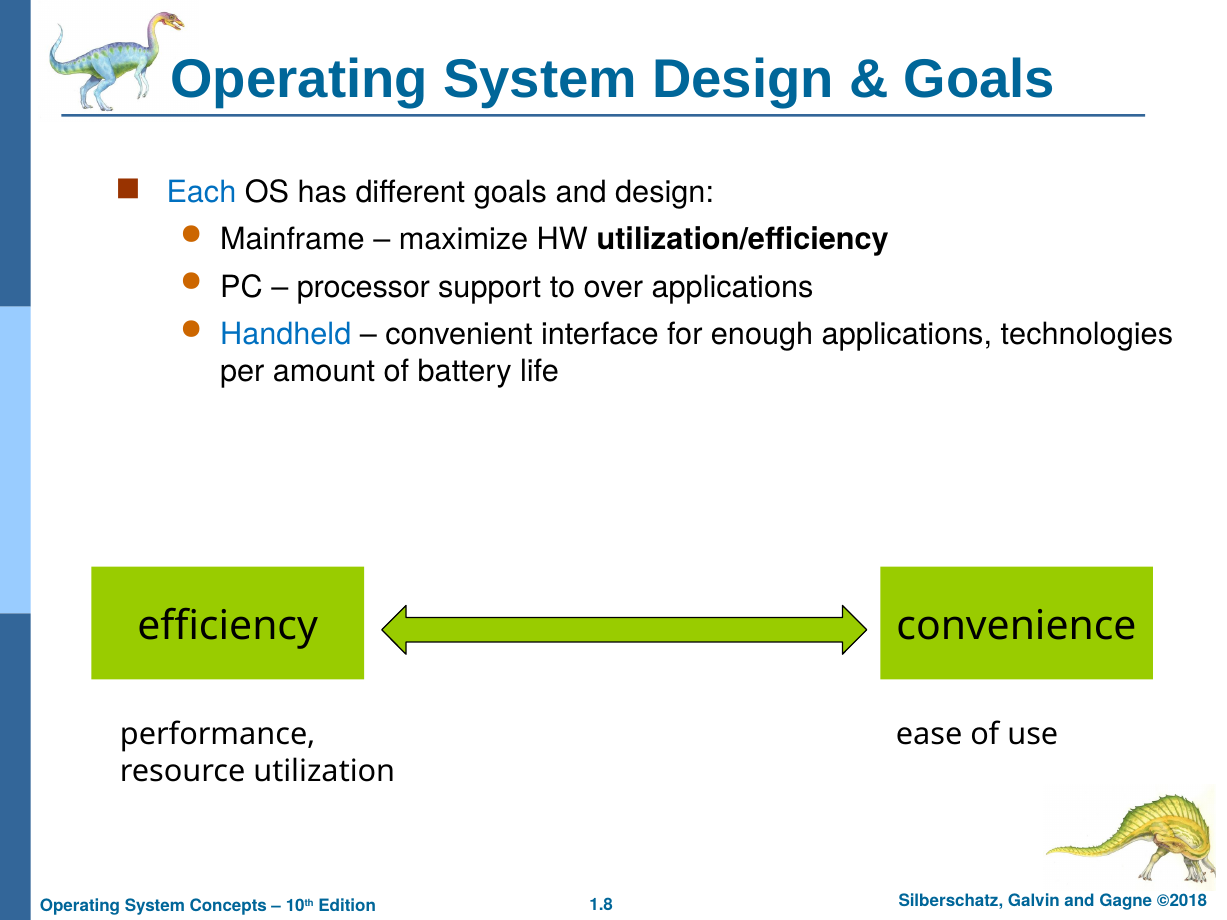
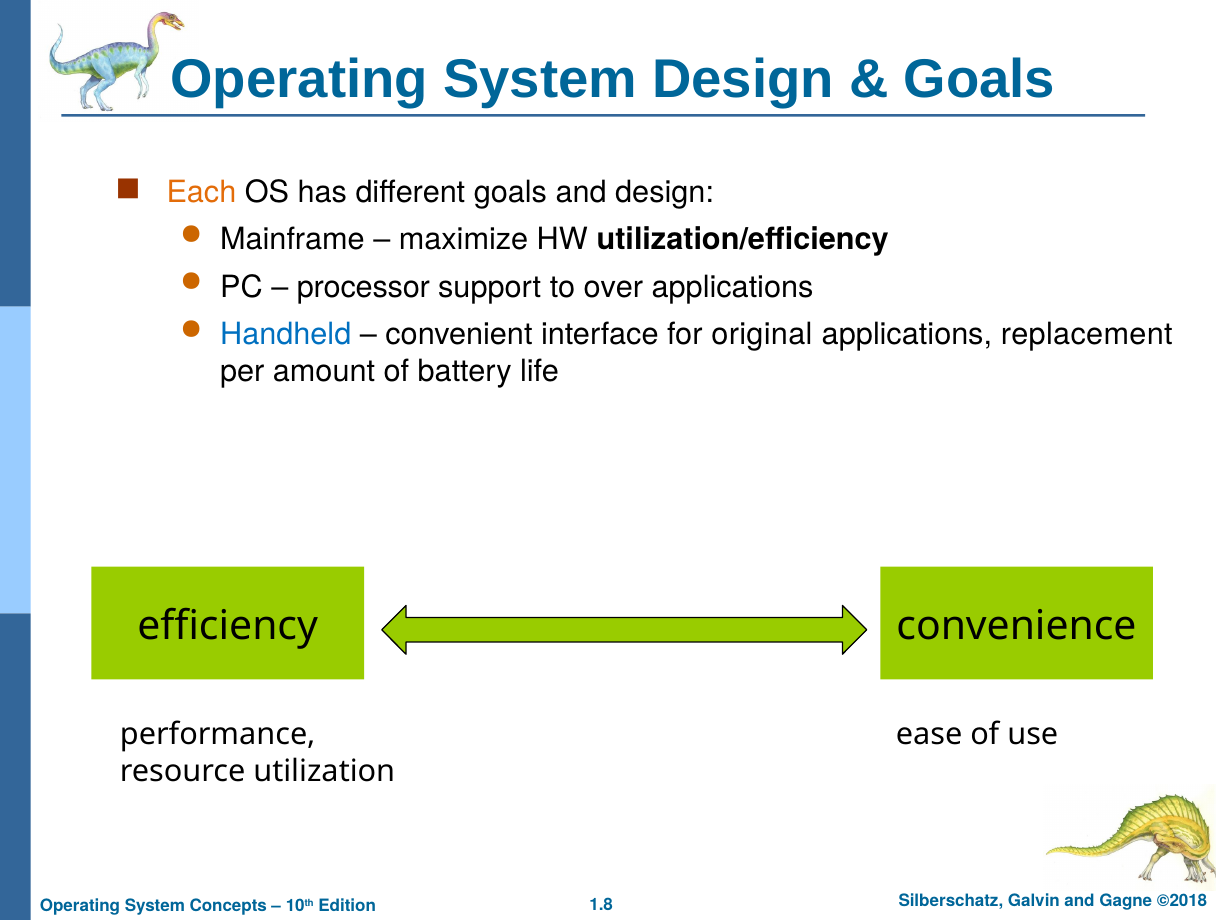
Each colour: blue -> orange (201, 192)
enough: enough -> original (762, 335)
technologies: technologies -> replacement (1087, 335)
